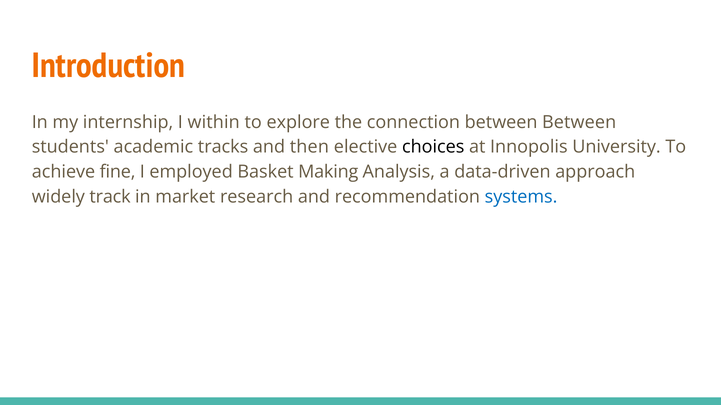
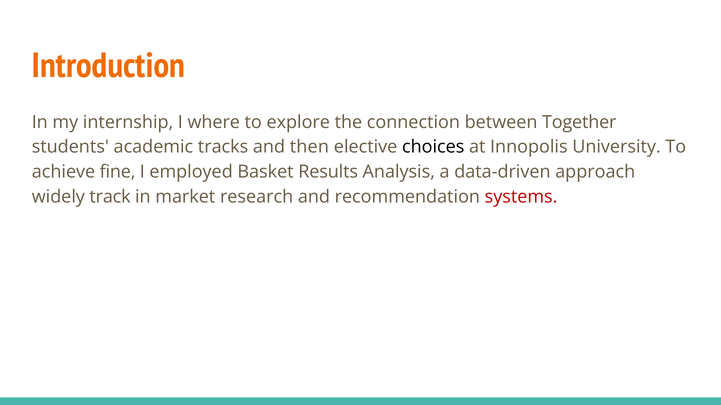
within: within -> where (214, 122)
between Between: Between -> Together (579, 122)
Making: Making -> Results (328, 172)
systems colour: blue -> red (521, 197)
